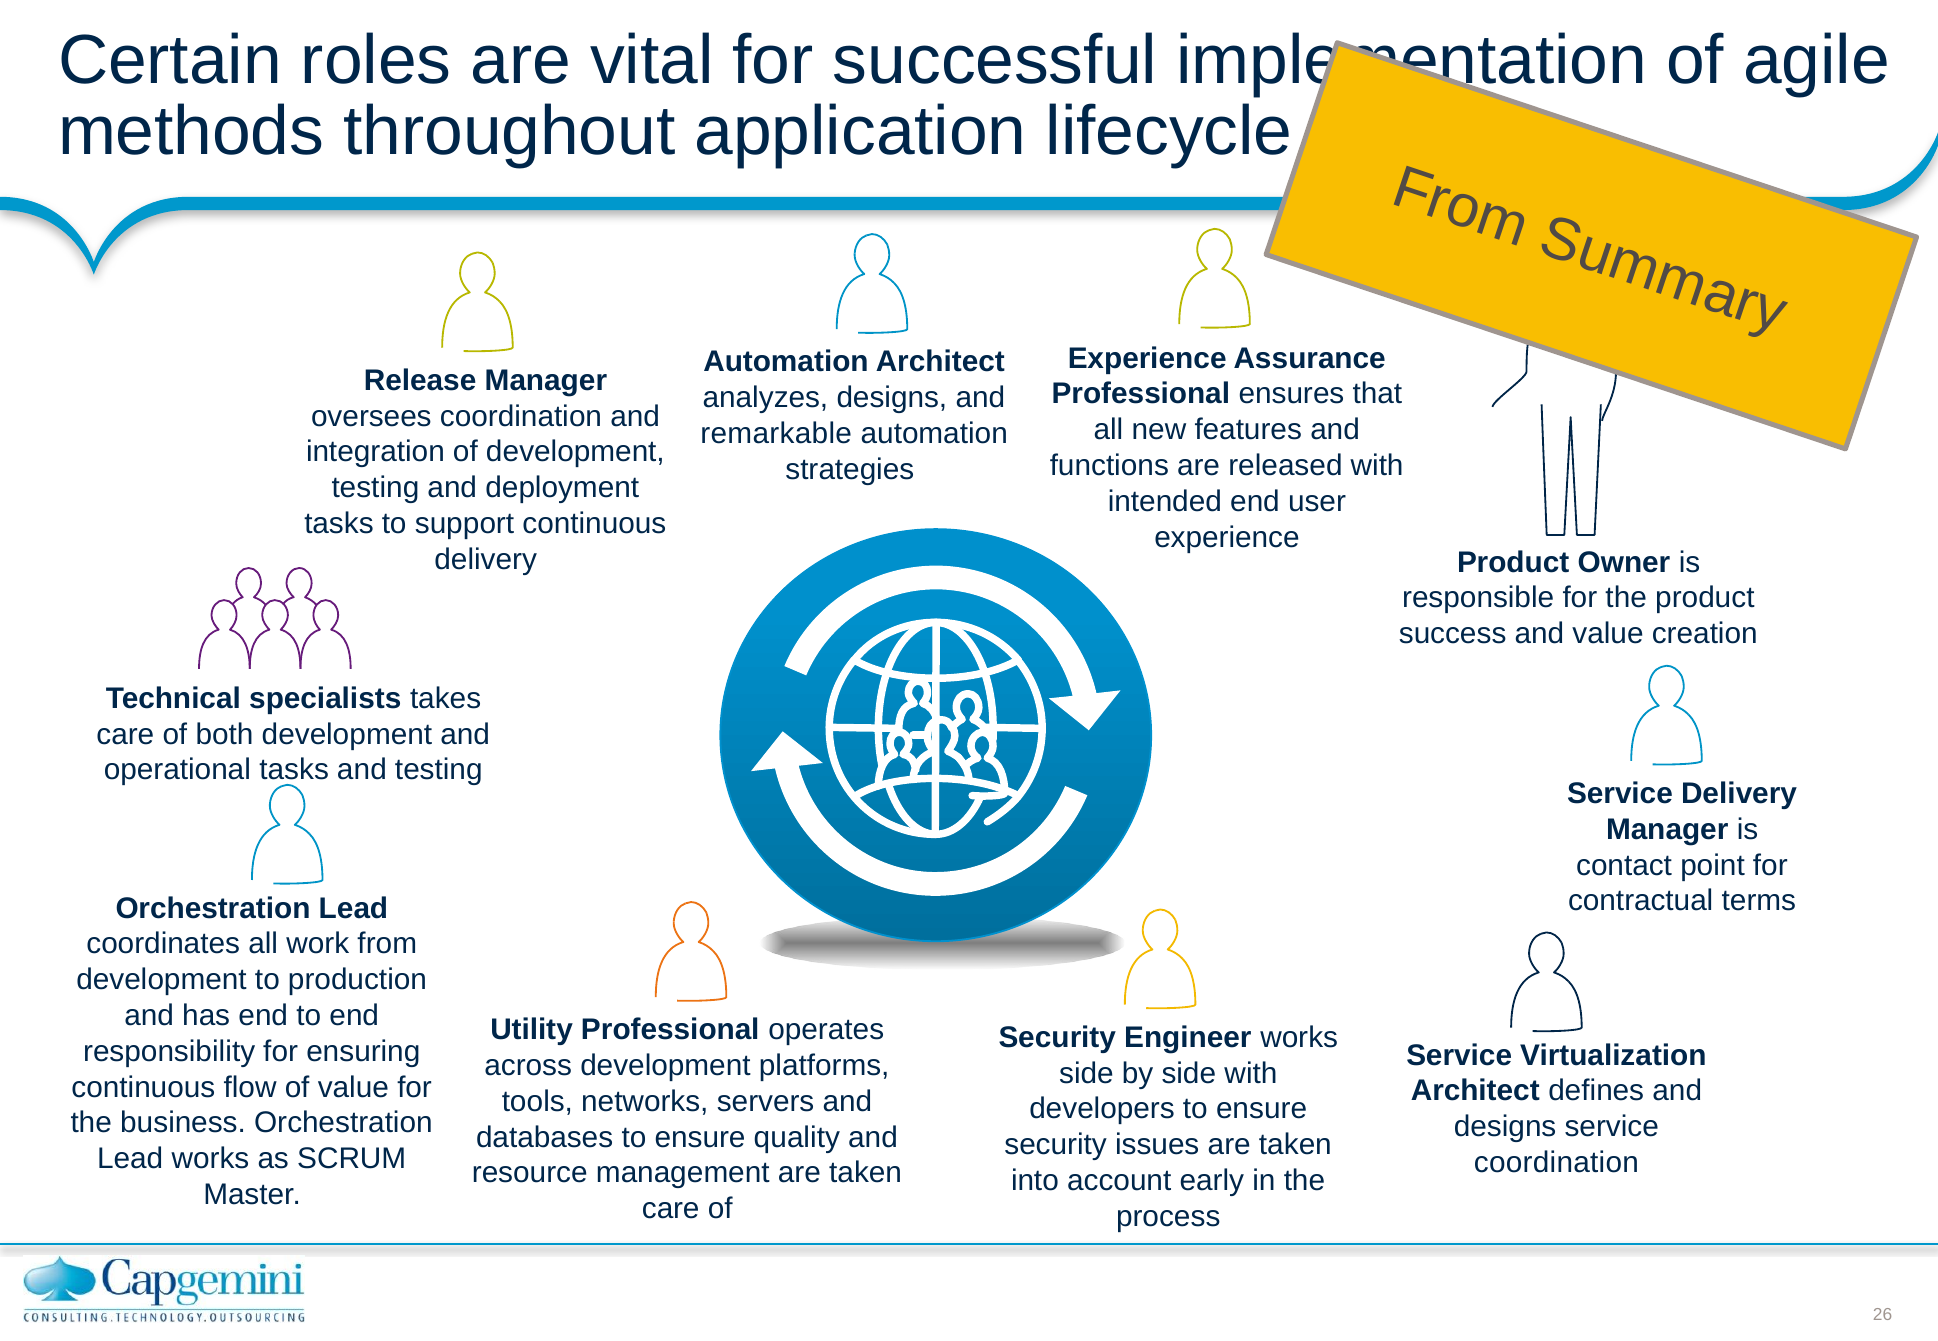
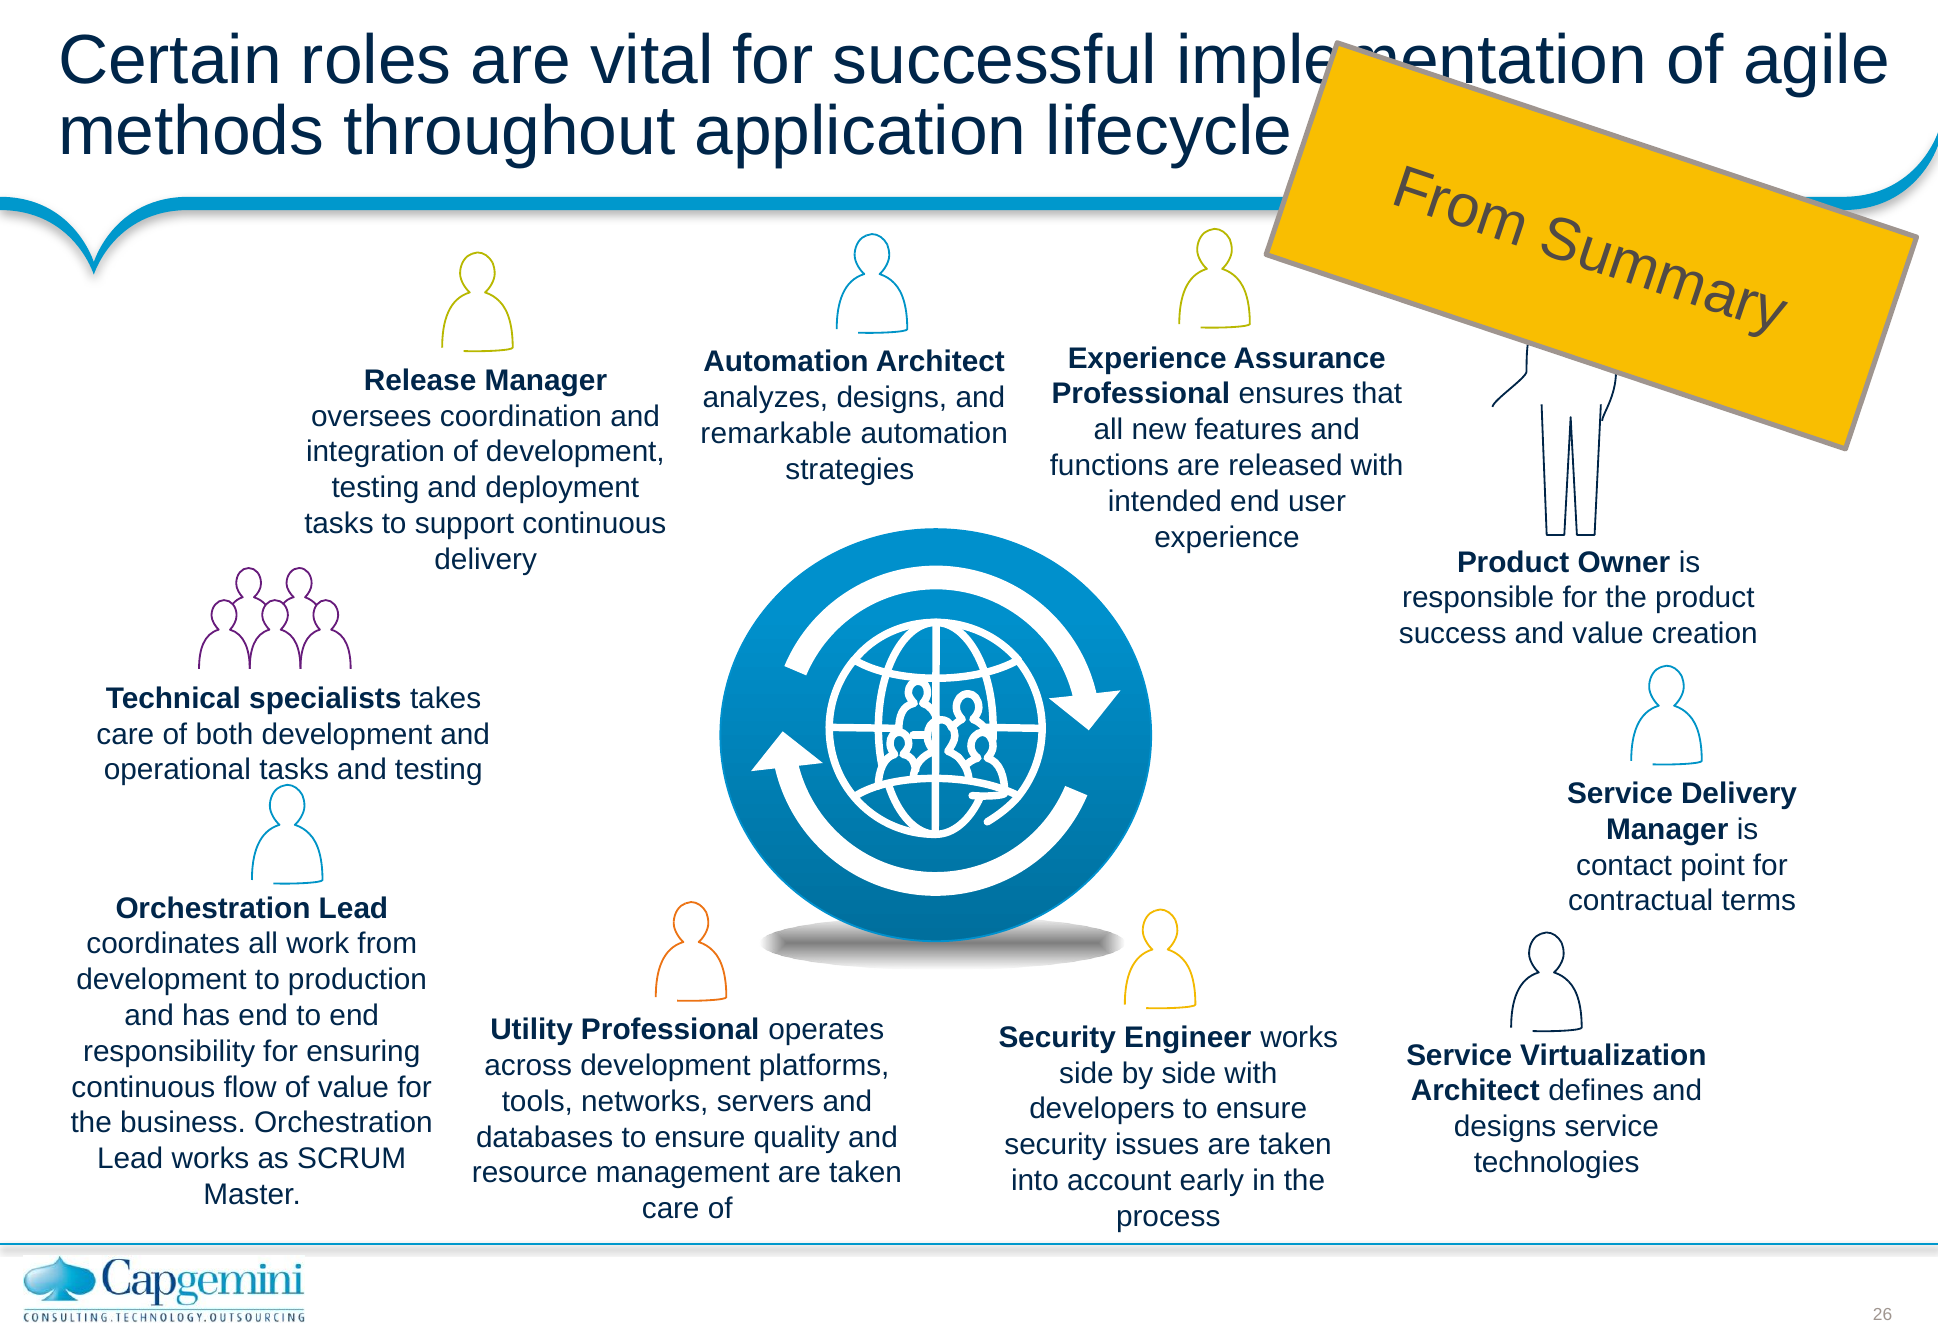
coordination: coordination -> technologies (1557, 1163)
